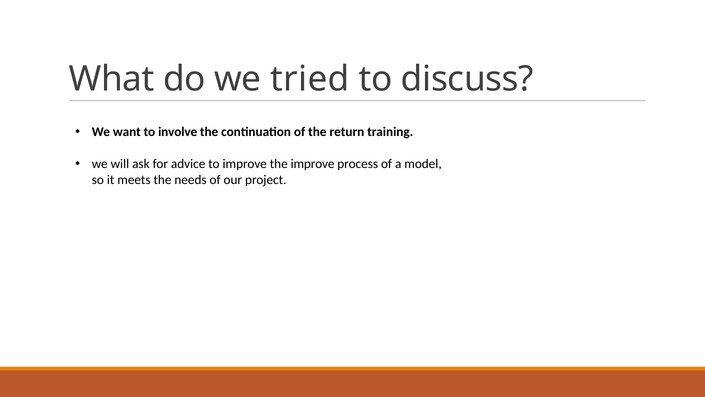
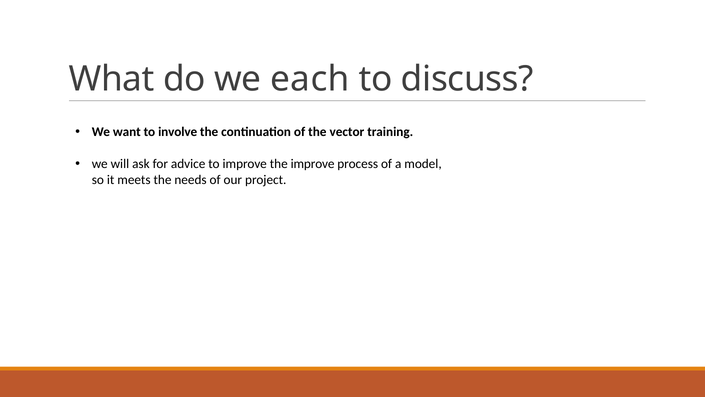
tried: tried -> each (310, 79)
return: return -> vector (347, 132)
